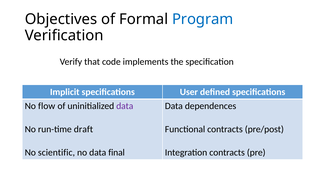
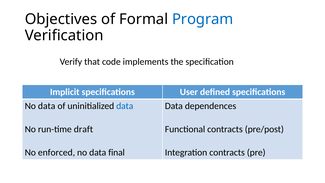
flow: flow -> data (47, 106)
data colour: purple -> blue (125, 106)
scientific: scientific -> enforced (56, 152)
